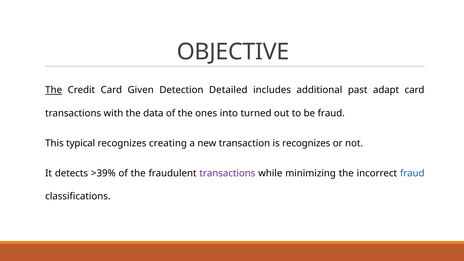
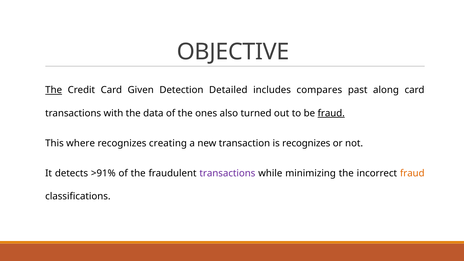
additional: additional -> compares (319, 90)
adapt: adapt -> along (386, 90)
into: into -> also (229, 113)
fraud underline: none -> present (331, 113)
typical: typical -> where (81, 143)
>39%: >39% -> >91% (103, 173)
fraud colour: blue -> orange (412, 173)
